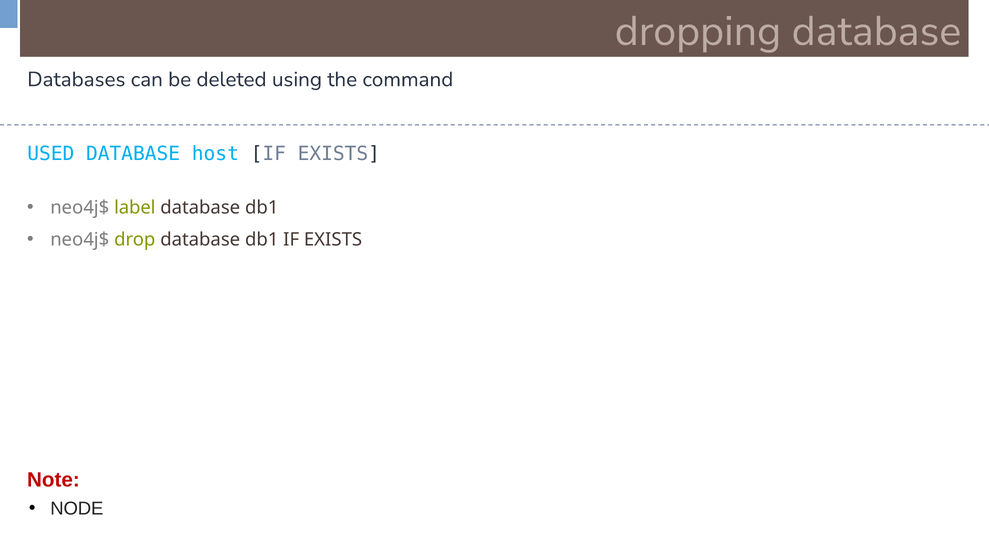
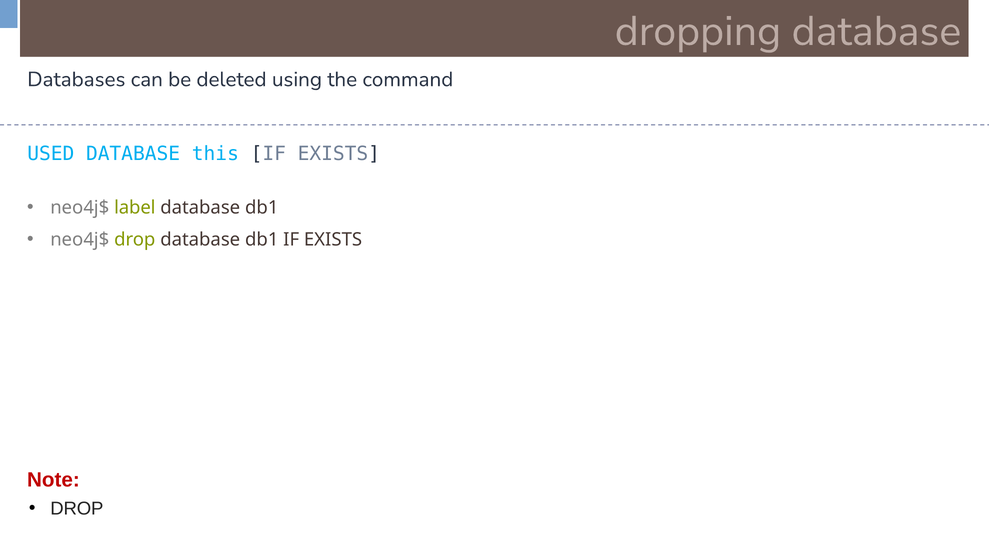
host: host -> this (215, 154)
NODE: NODE -> DROP (77, 508)
